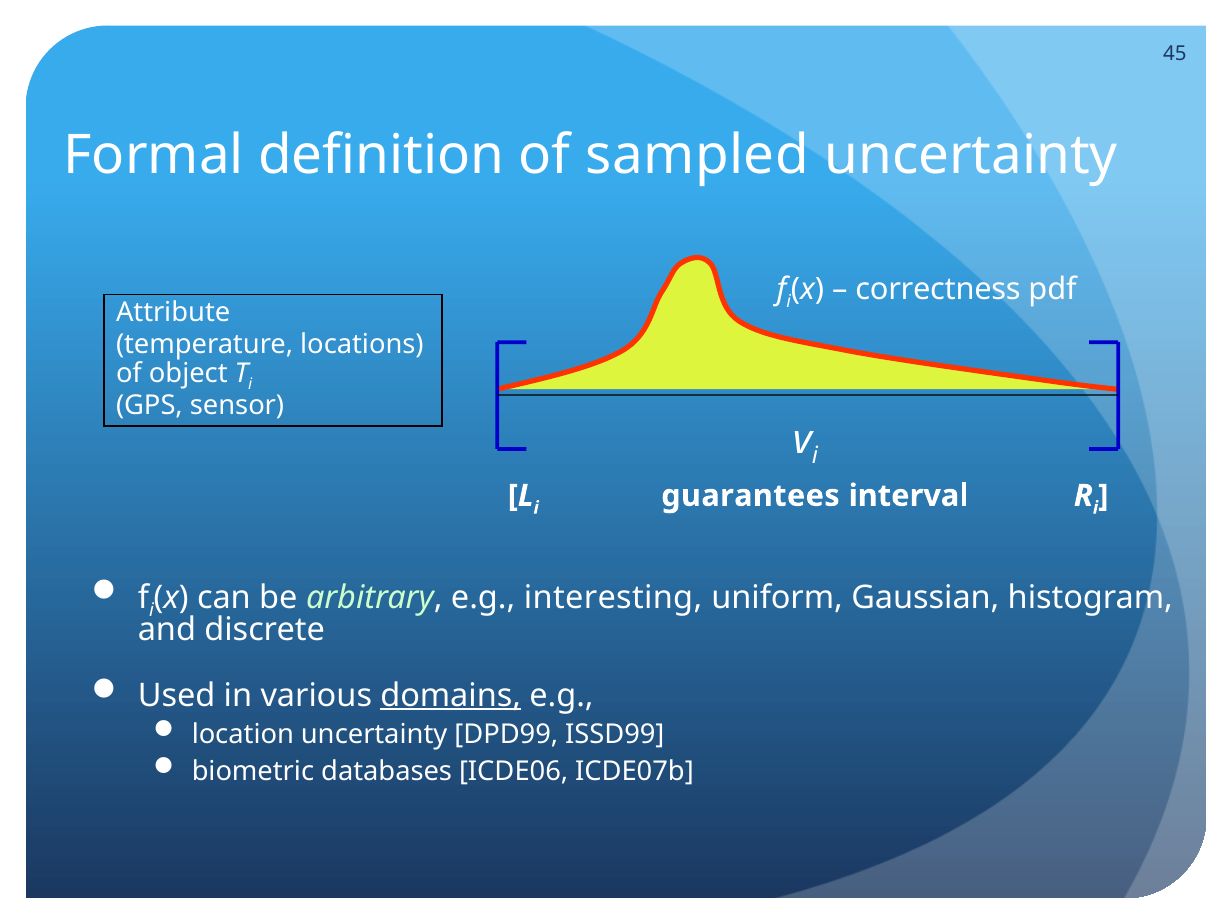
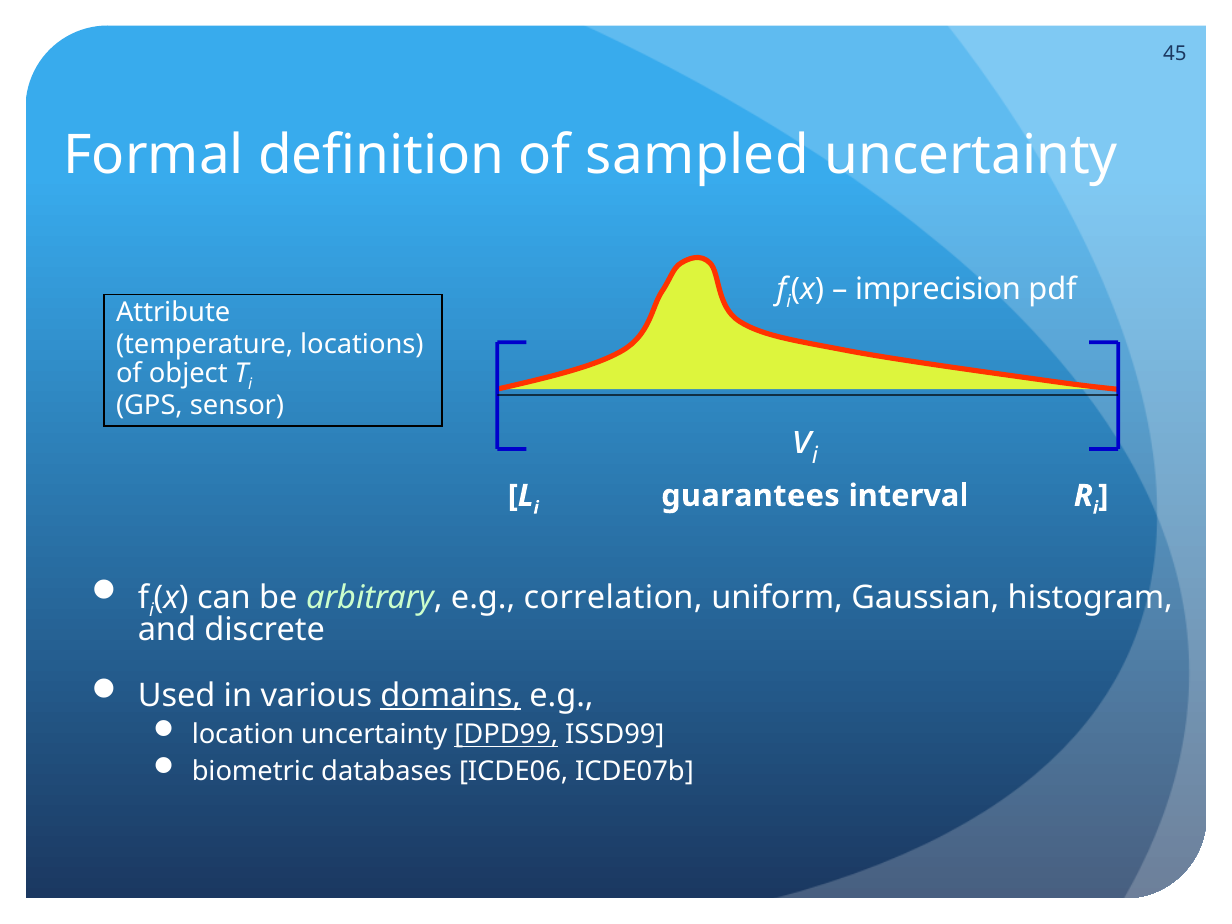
correctness: correctness -> imprecision (938, 290)
interesting: interesting -> correlation (613, 598)
DPD99 underline: none -> present (506, 735)
